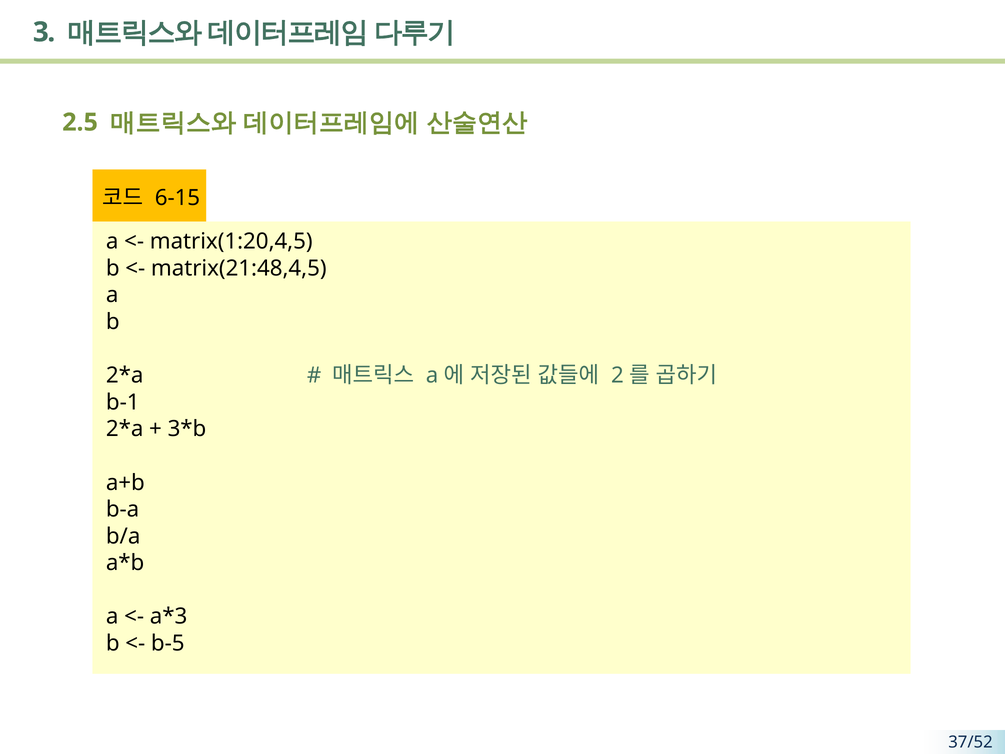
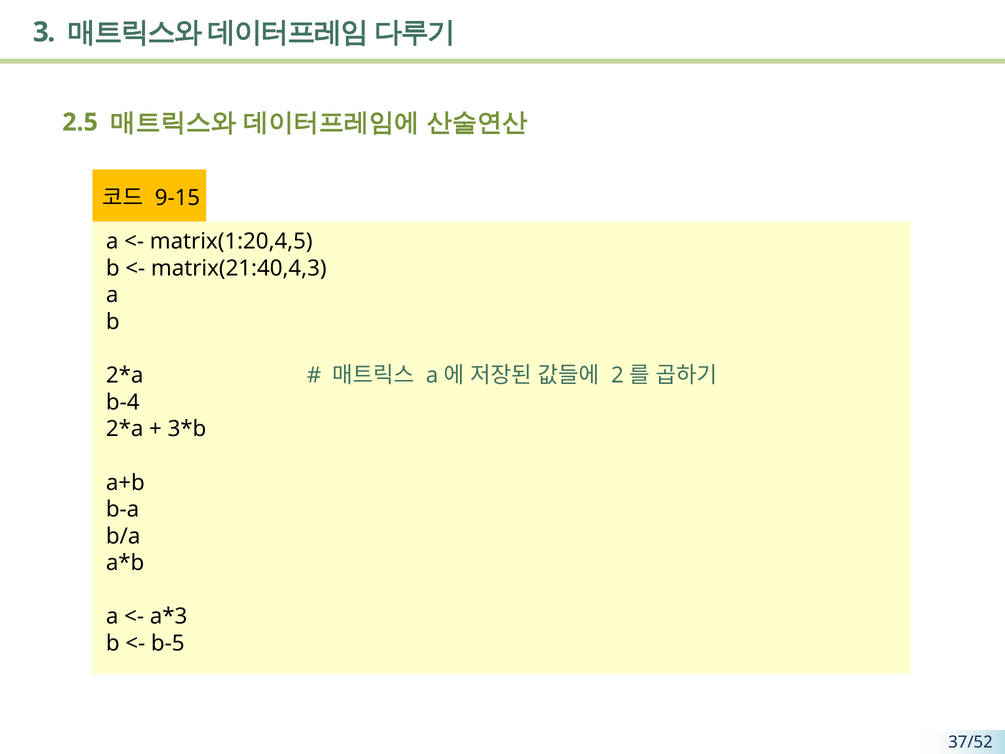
6-15: 6-15 -> 9-15 (177, 198)
matrix(21:48,4,5: matrix(21:48,4,5 -> matrix(21:40,4,3 (239, 268)
b-1: b-1 -> b-4 (123, 402)
